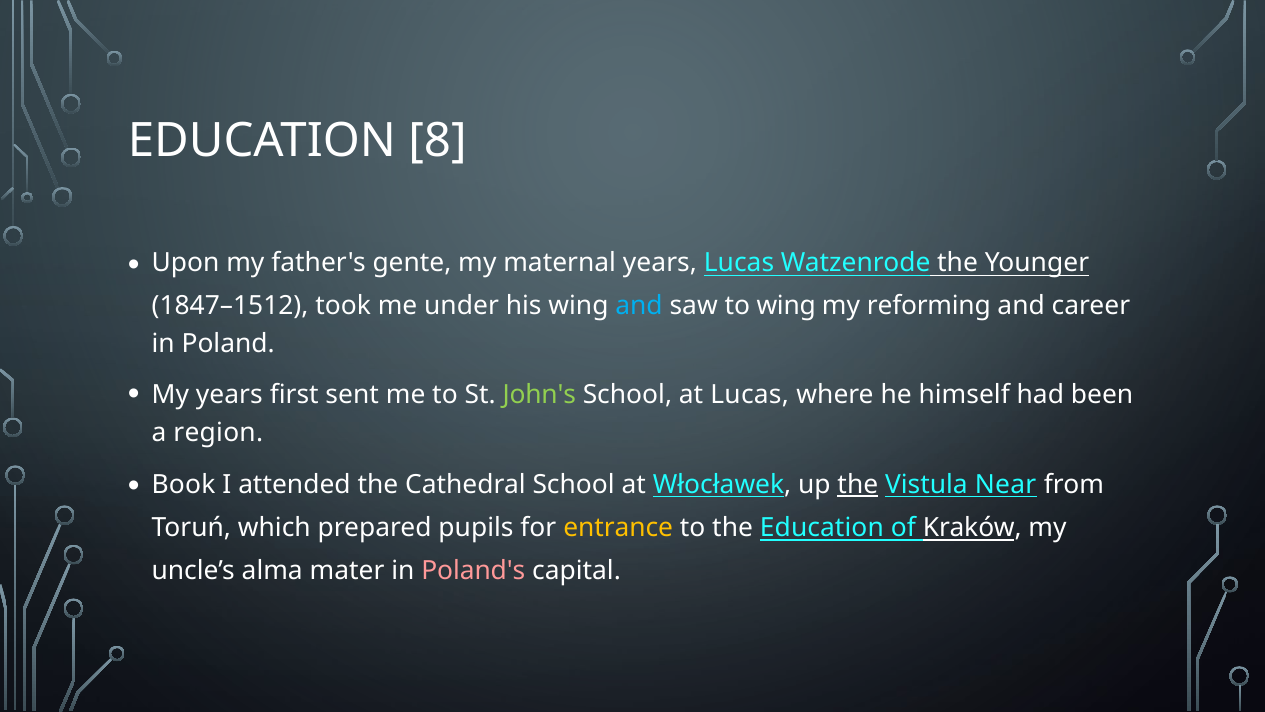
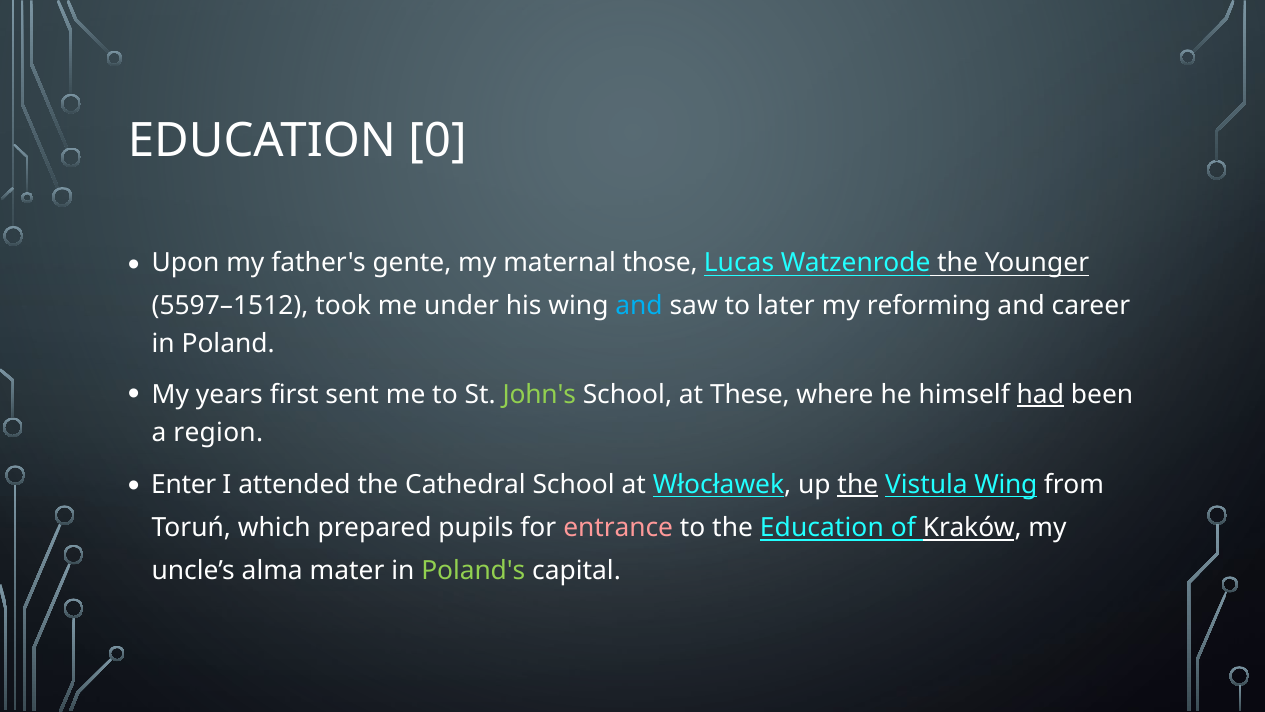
8: 8 -> 0 (437, 141)
maternal years: years -> those (660, 263)
1847–1512: 1847–1512 -> 5597–1512 (230, 305)
to wing: wing -> later (786, 305)
at Lucas: Lucas -> These (750, 394)
had underline: none -> present (1040, 394)
Book: Book -> Enter (184, 484)
Vistula Near: Near -> Wing (1006, 484)
entrance colour: yellow -> pink (618, 528)
Poland's colour: pink -> light green (473, 570)
